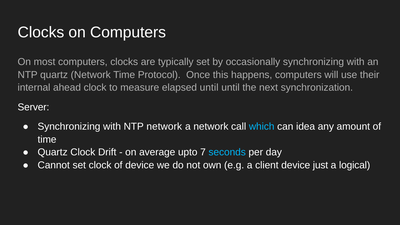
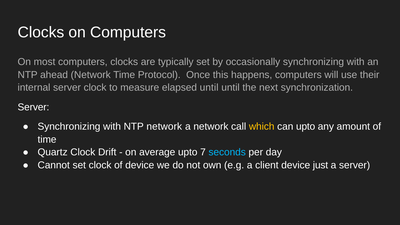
NTP quartz: quartz -> ahead (54, 75)
internal ahead: ahead -> server (67, 88)
which colour: light blue -> yellow (262, 127)
can idea: idea -> upto (306, 127)
a logical: logical -> server (355, 165)
